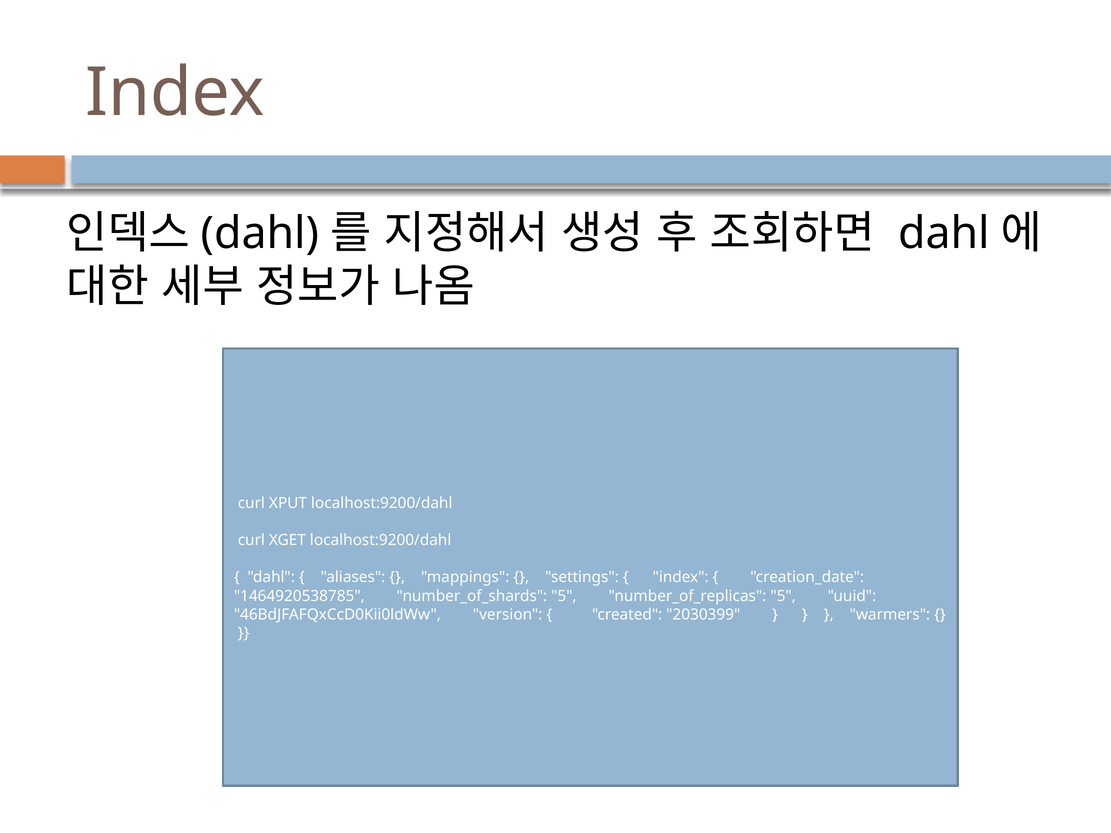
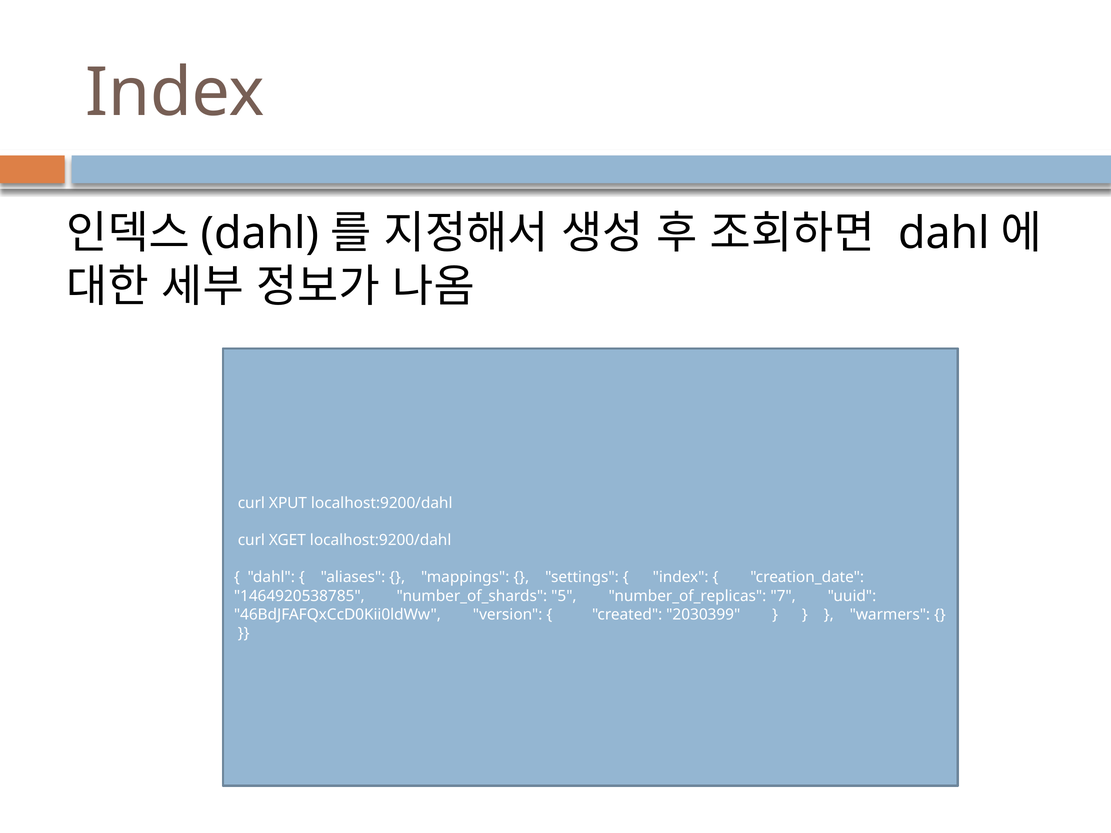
number_of_replicas 5: 5 -> 7 (783, 596)
